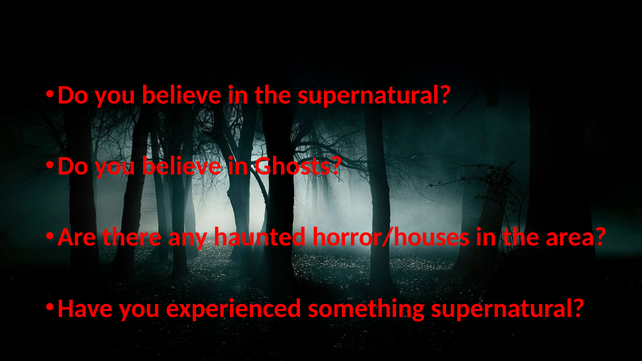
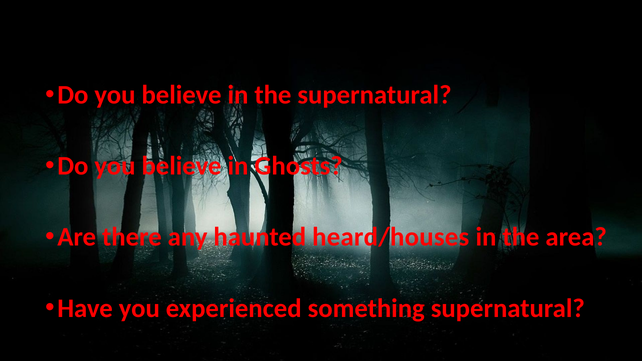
horror/houses: horror/houses -> heard/houses (391, 237)
